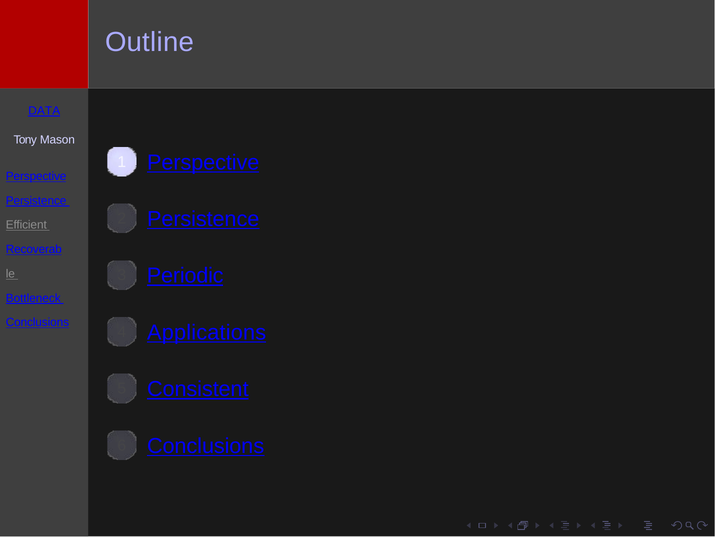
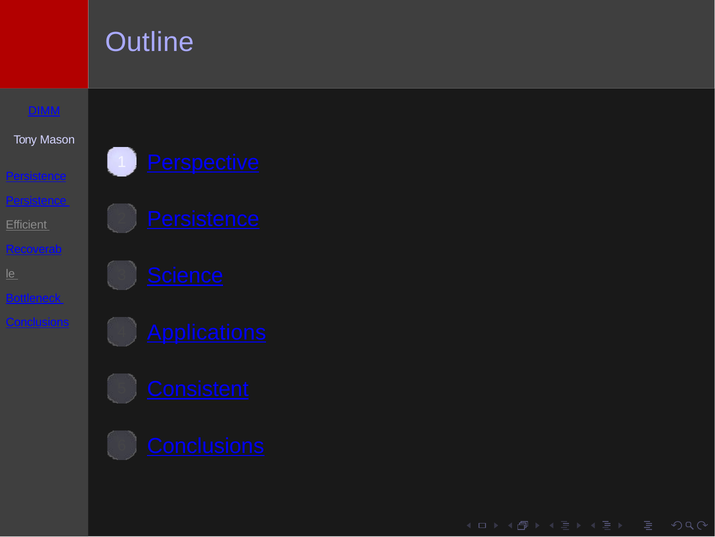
DATA: DATA -> DIMM (44, 111)
Perspective: Perspective -> Persistence (36, 176)
Periodic: Periodic -> Science (185, 276)
